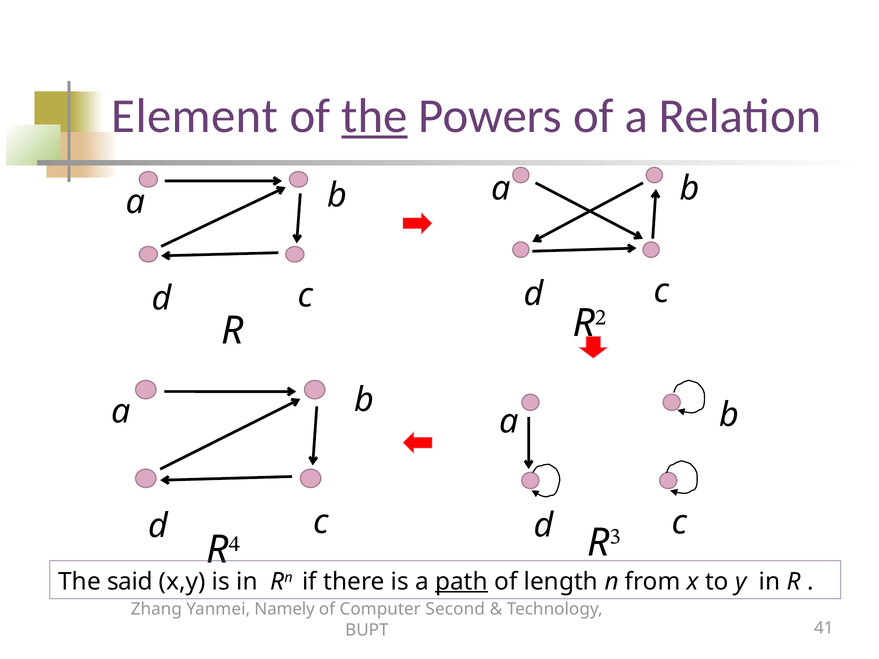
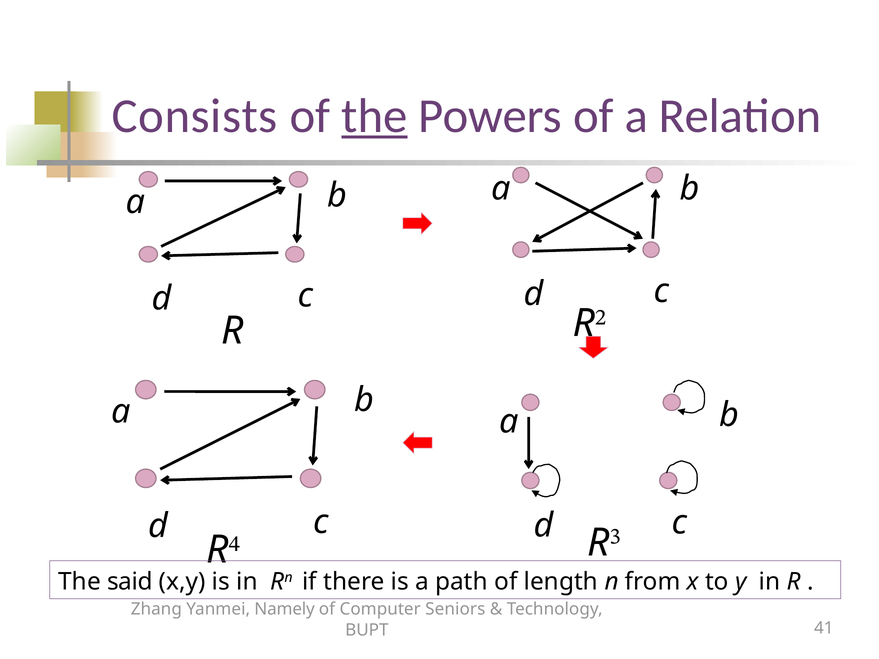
Element: Element -> Consists (195, 116)
path underline: present -> none (461, 582)
Second: Second -> Seniors (455, 610)
